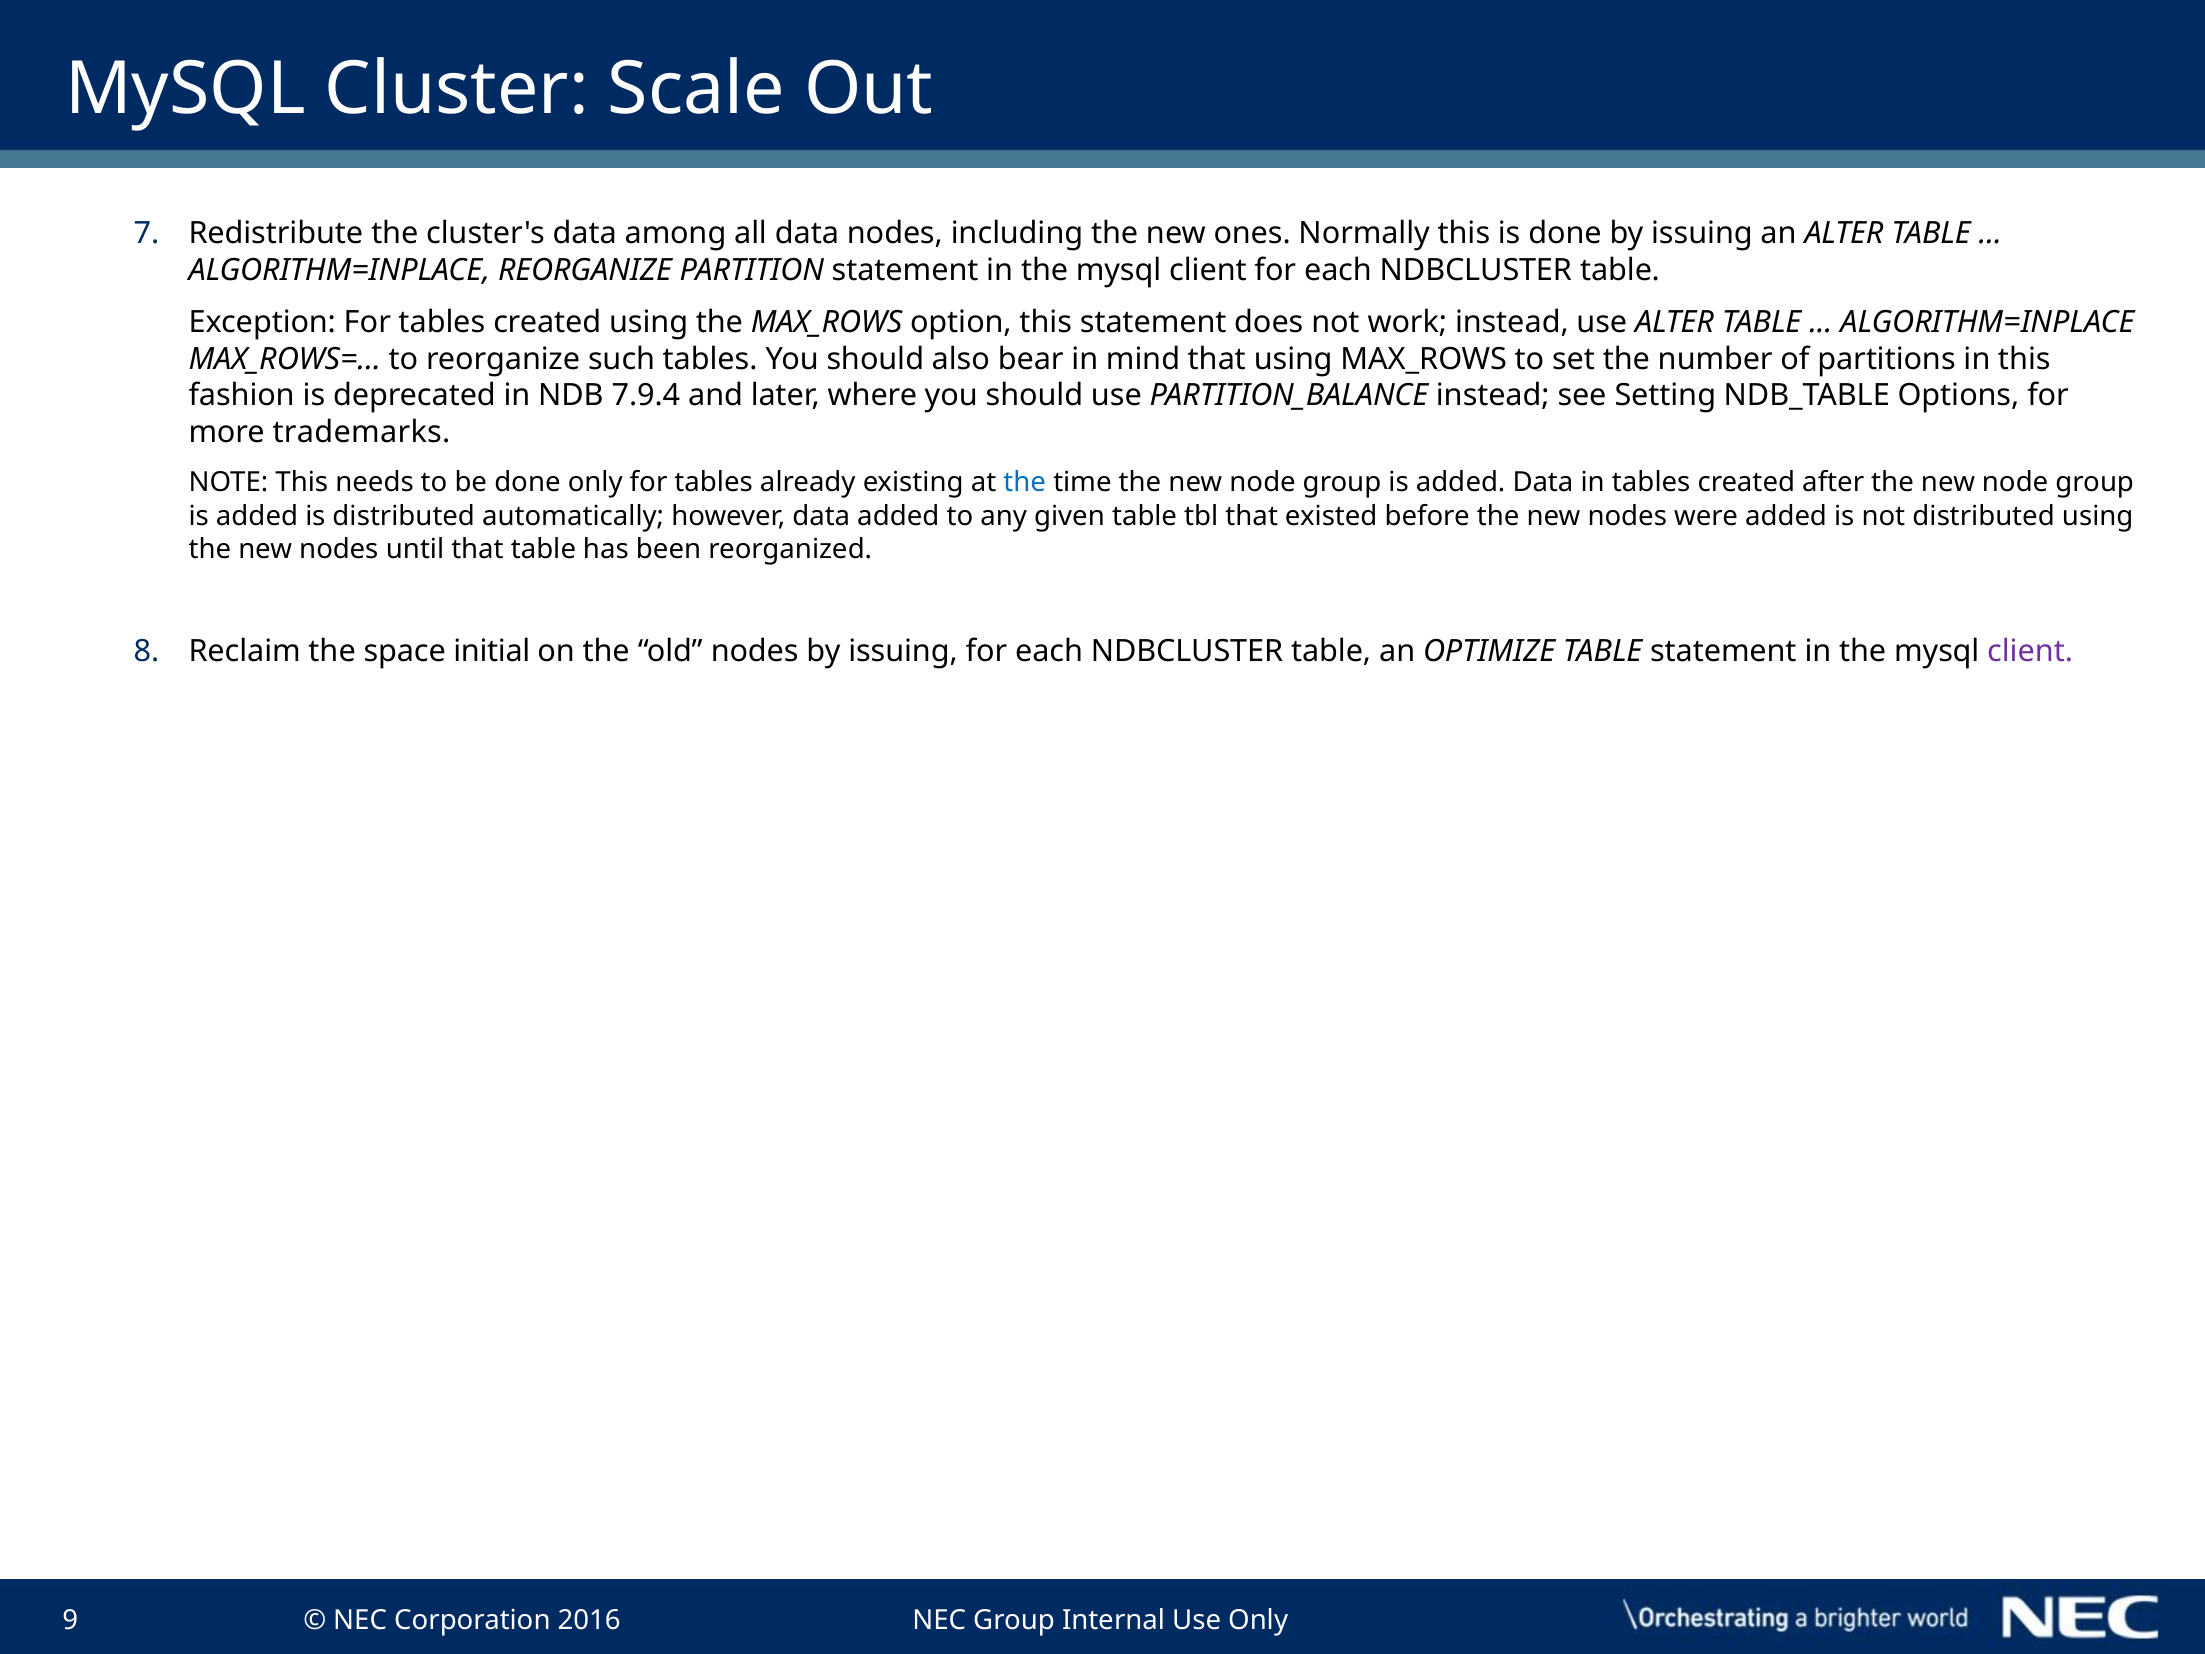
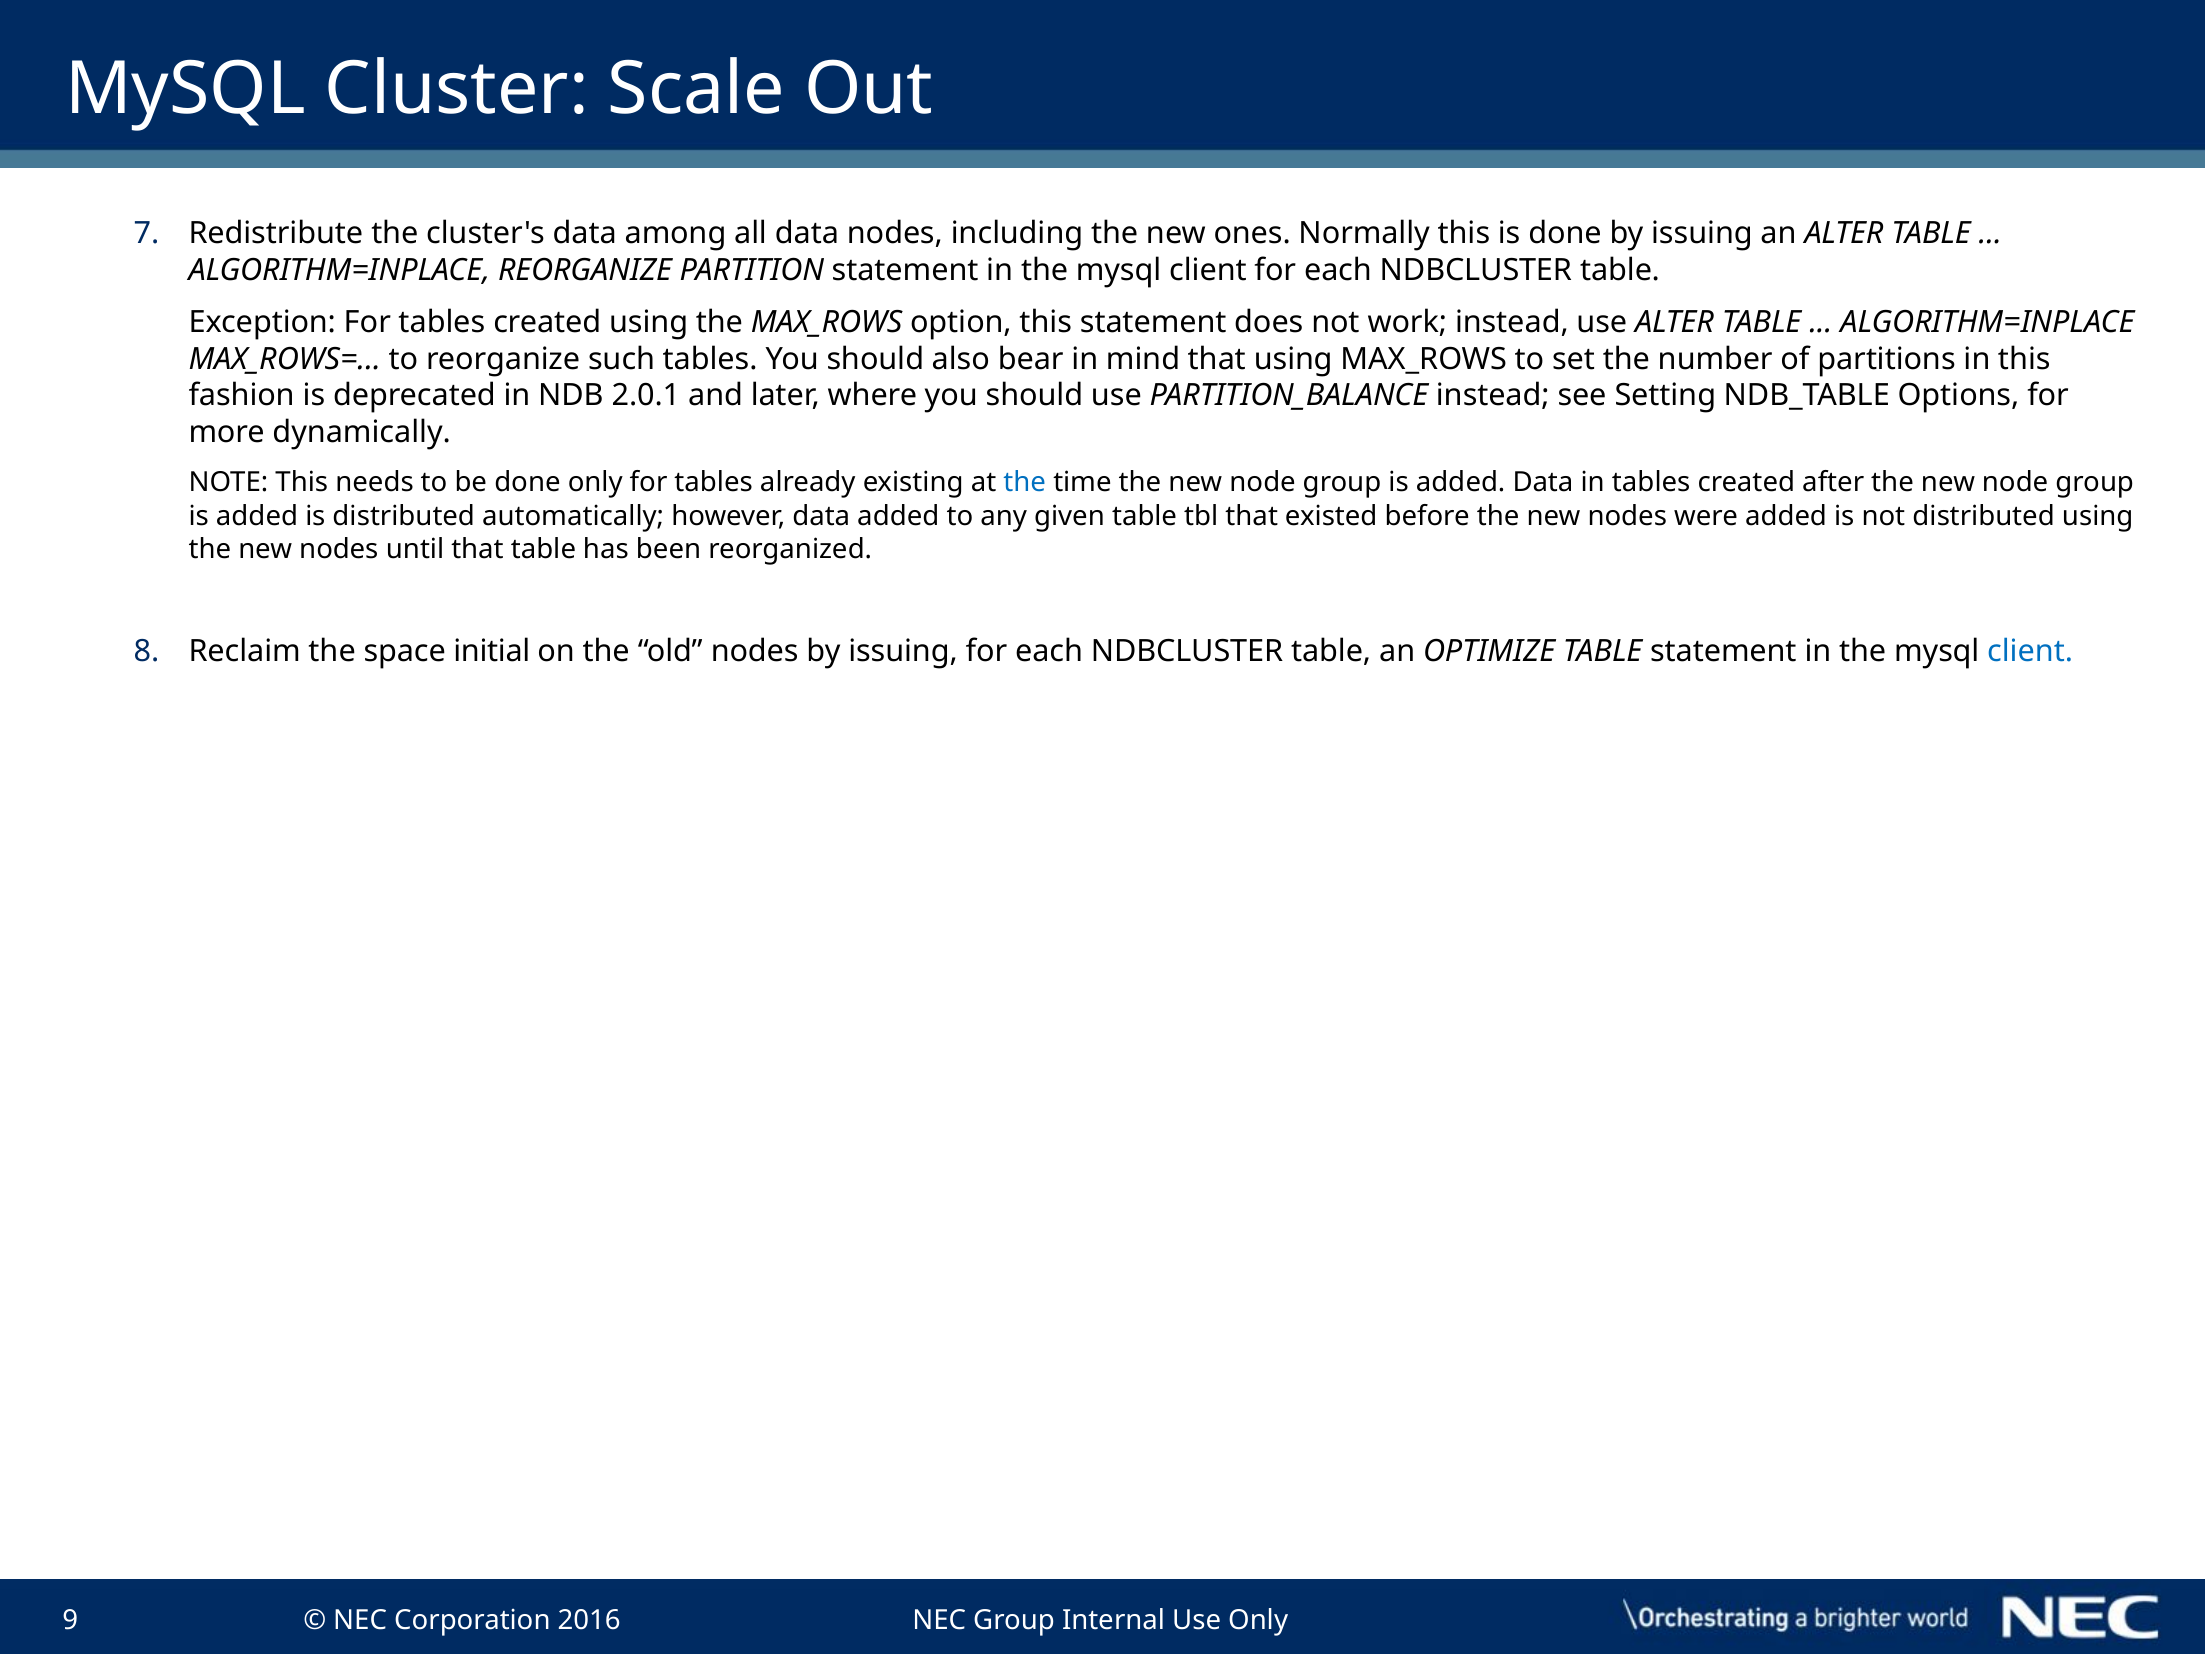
7.9.4: 7.9.4 -> 2.0.1 (646, 396)
trademarks: trademarks -> dynamically (362, 433)
client colour: purple -> blue (2030, 652)
